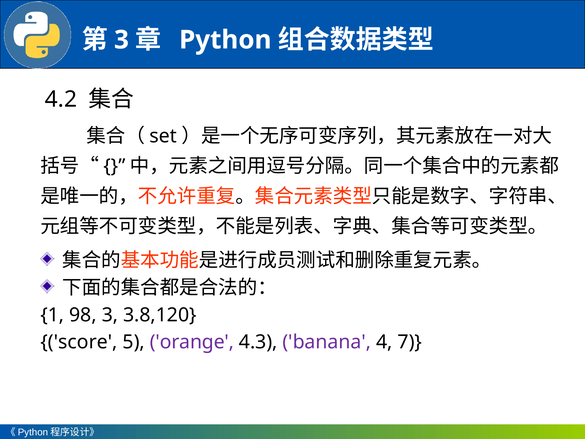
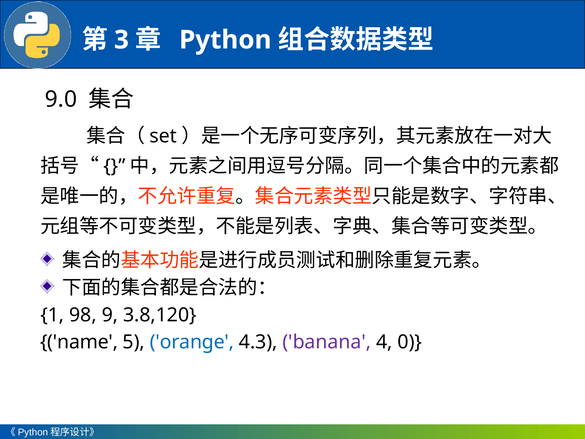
4.2: 4.2 -> 9.0 (61, 99)
98 3: 3 -> 9 (110, 315)
score: score -> name (79, 342)
orange colour: purple -> blue (192, 342)
7: 7 -> 0 (410, 342)
